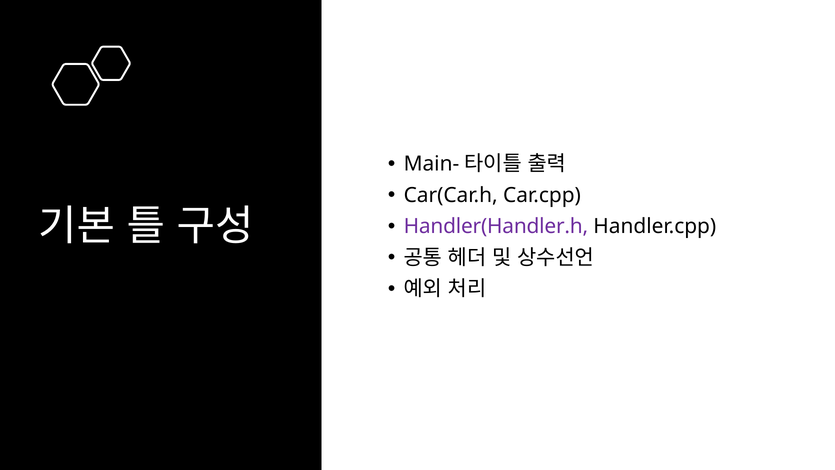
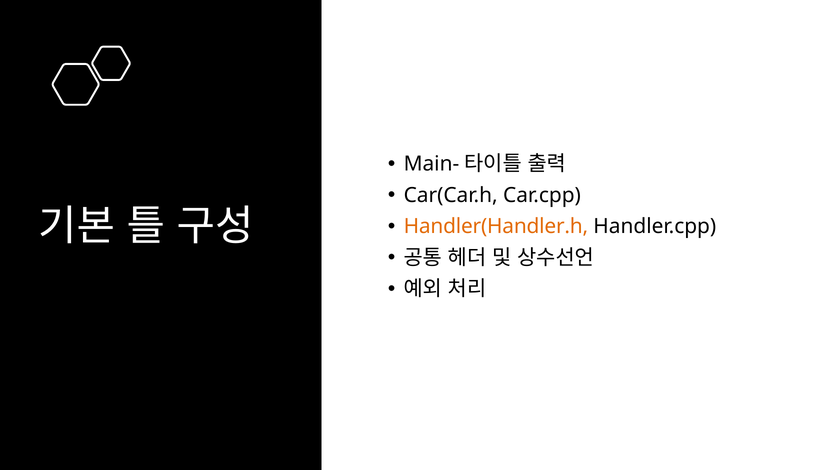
Handler(Handler.h colour: purple -> orange (496, 226)
